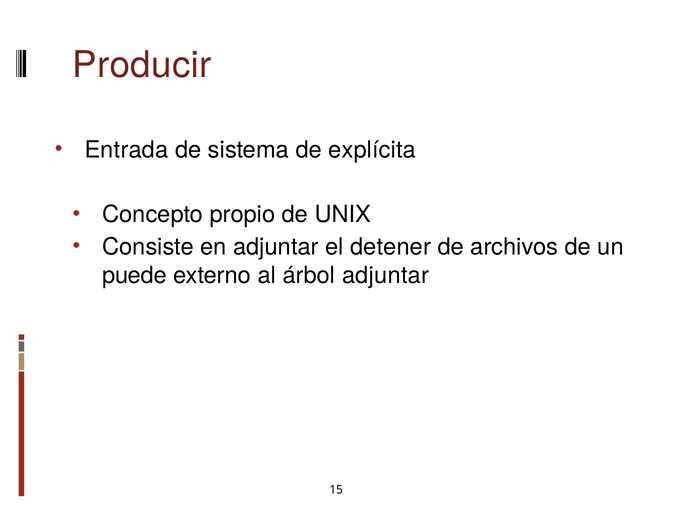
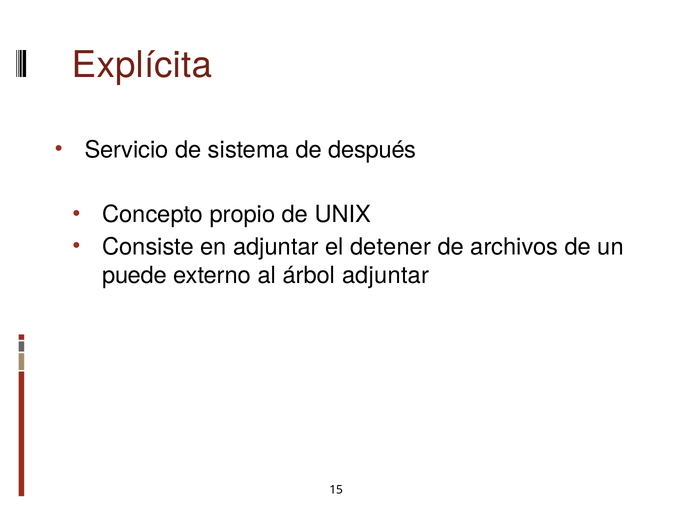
Producir: Producir -> Explícita (142, 65)
Entrada: Entrada -> Servicio (127, 150)
explícita: explícita -> después (372, 150)
